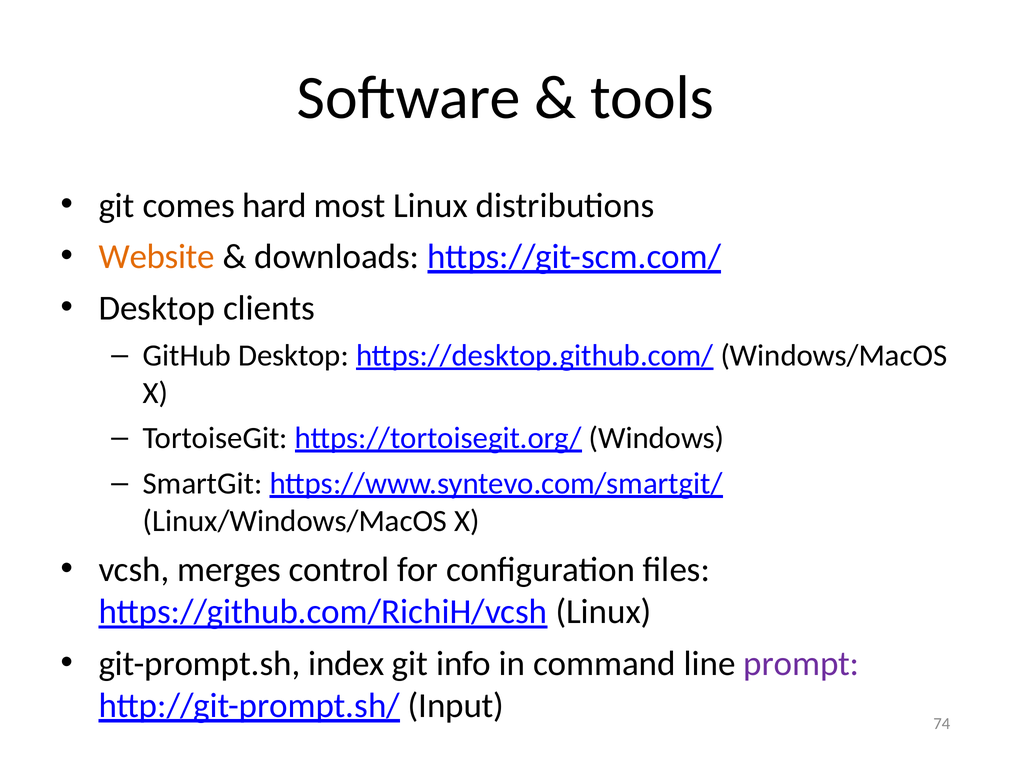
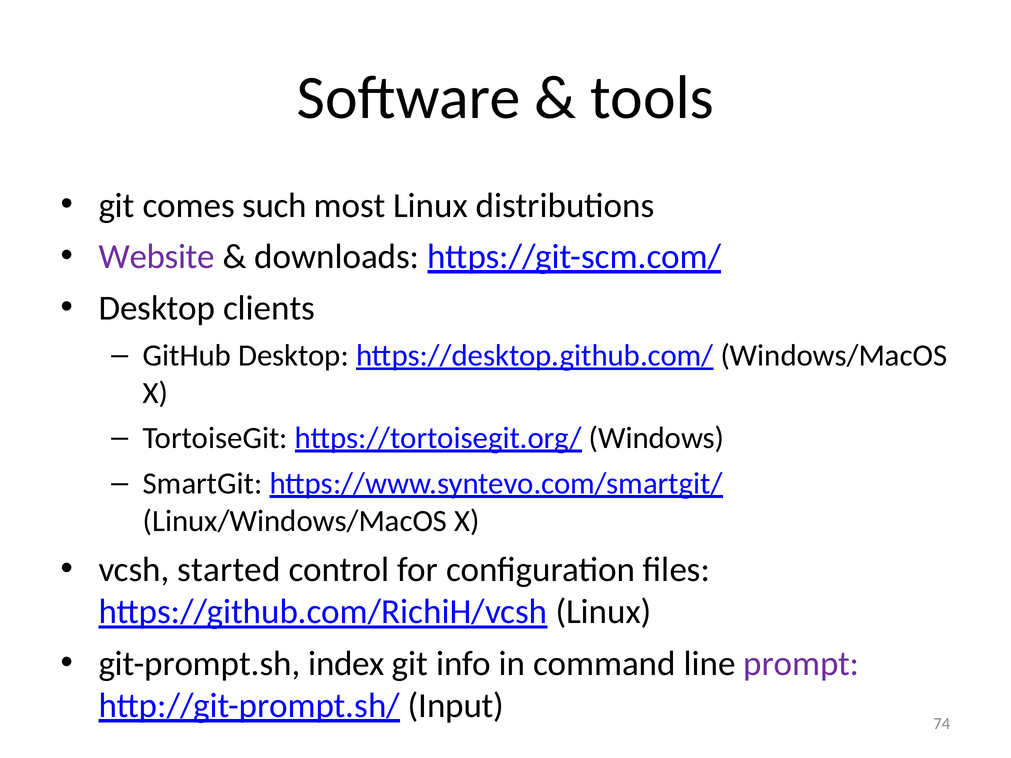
hard: hard -> such (274, 206)
Website colour: orange -> purple (157, 257)
merges: merges -> started (229, 570)
